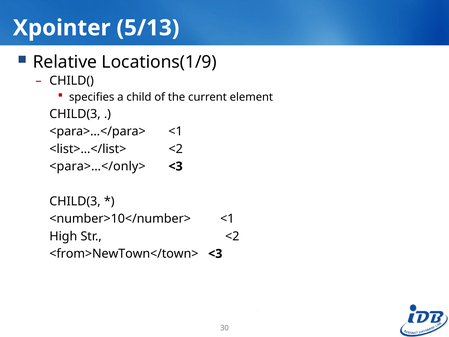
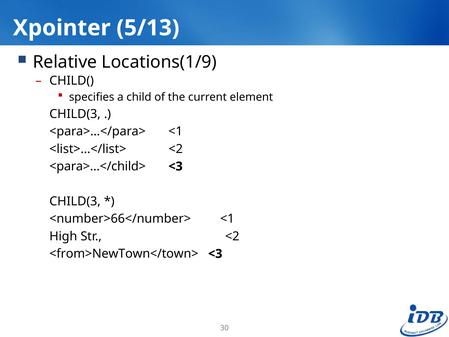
<para>…</only>: <para>…</only> -> <para>…</child> (98, 166)
<number>10</number>: <number>10</number> -> <number>66</number> (120, 219)
